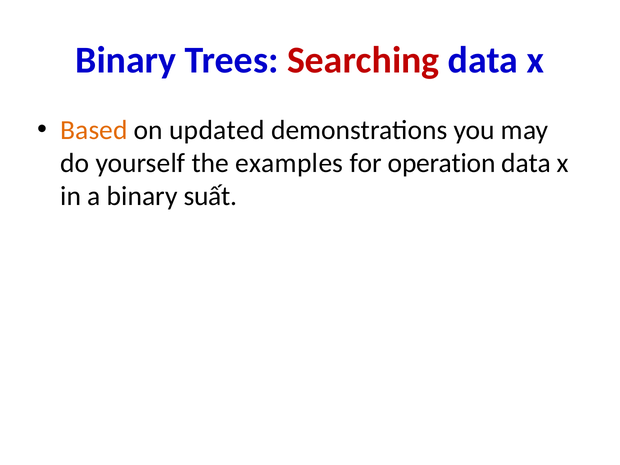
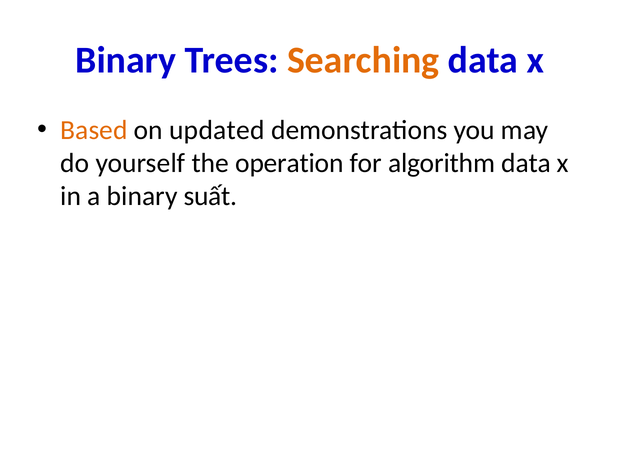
Searching colour: red -> orange (363, 60)
examples: examples -> operation (289, 163)
operation: operation -> algorithm (442, 163)
